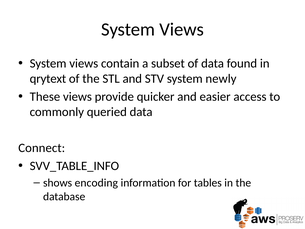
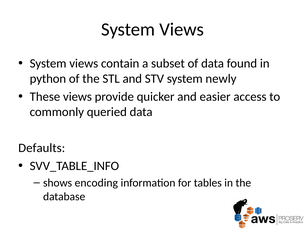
qrytext: qrytext -> python (48, 79)
Connect: Connect -> Defaults (42, 148)
